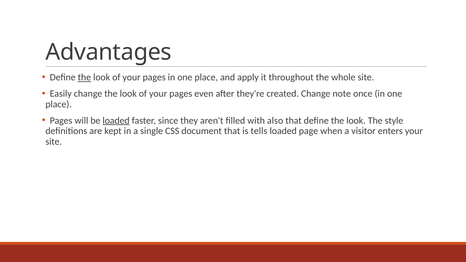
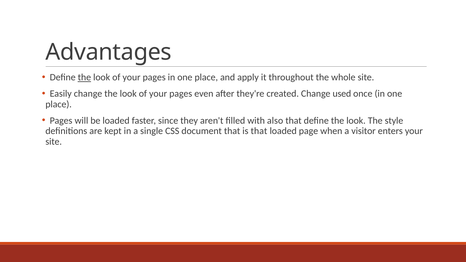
note: note -> used (342, 94)
loaded underline: present -> none (116, 121)
is tells: tells -> that (259, 131)
